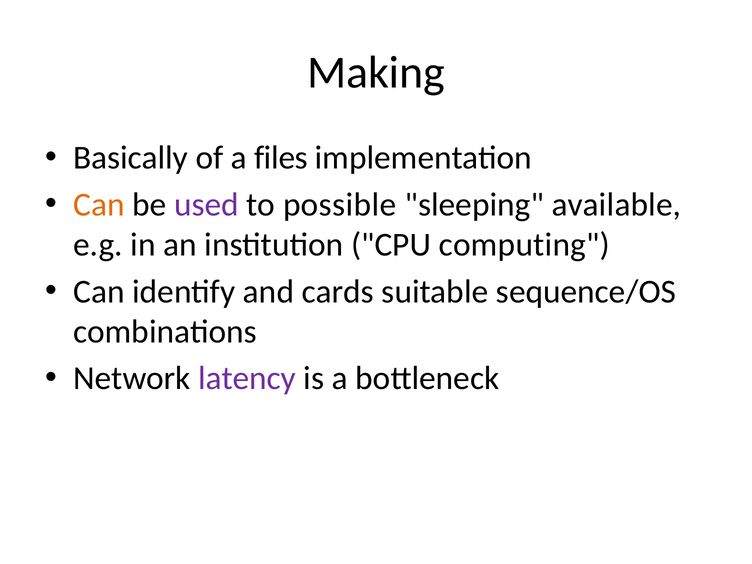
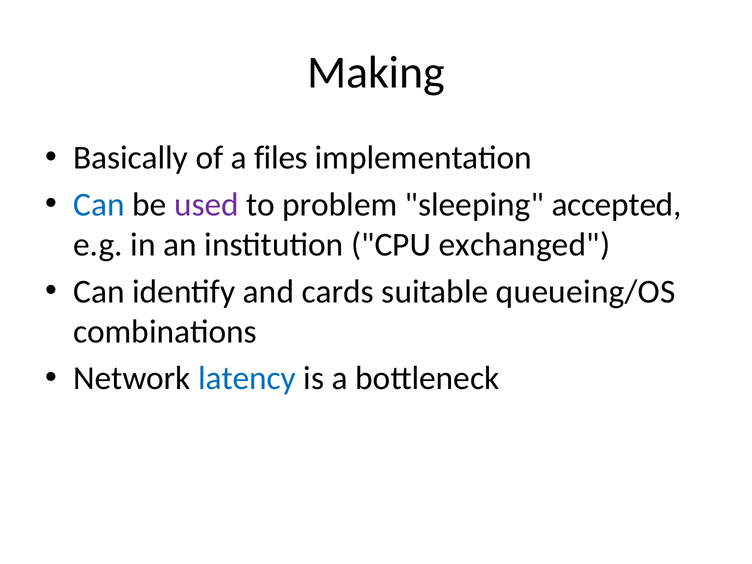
Can colour: orange -> blue (99, 205)
possible: possible -> problem (340, 205)
available: available -> accepted (617, 205)
computing: computing -> exchanged (524, 245)
sequence/OS: sequence/OS -> queueing/OS (586, 291)
latency colour: purple -> blue (247, 378)
